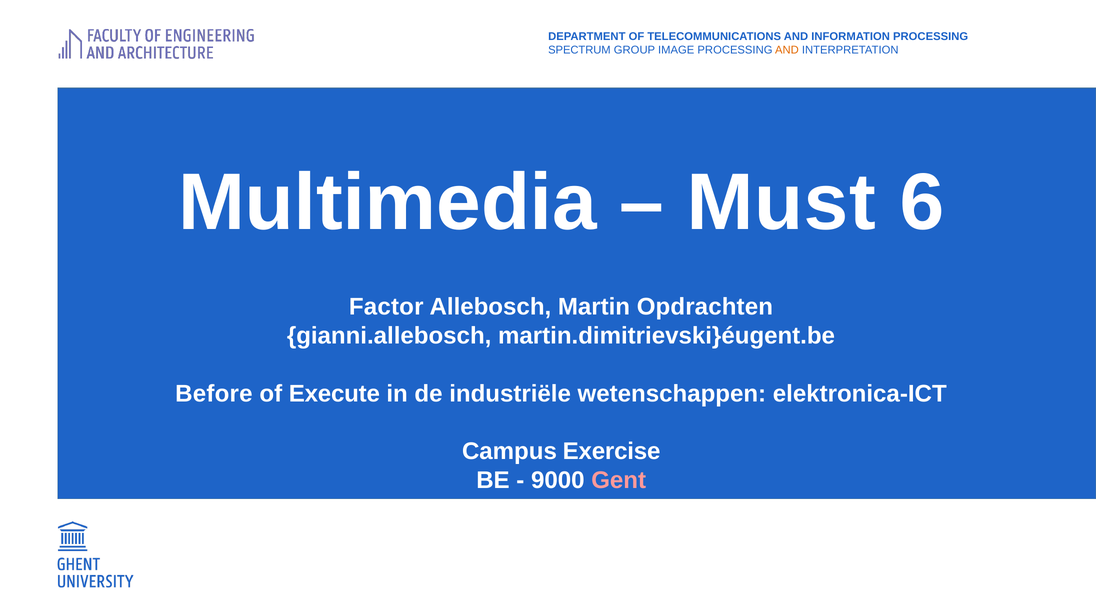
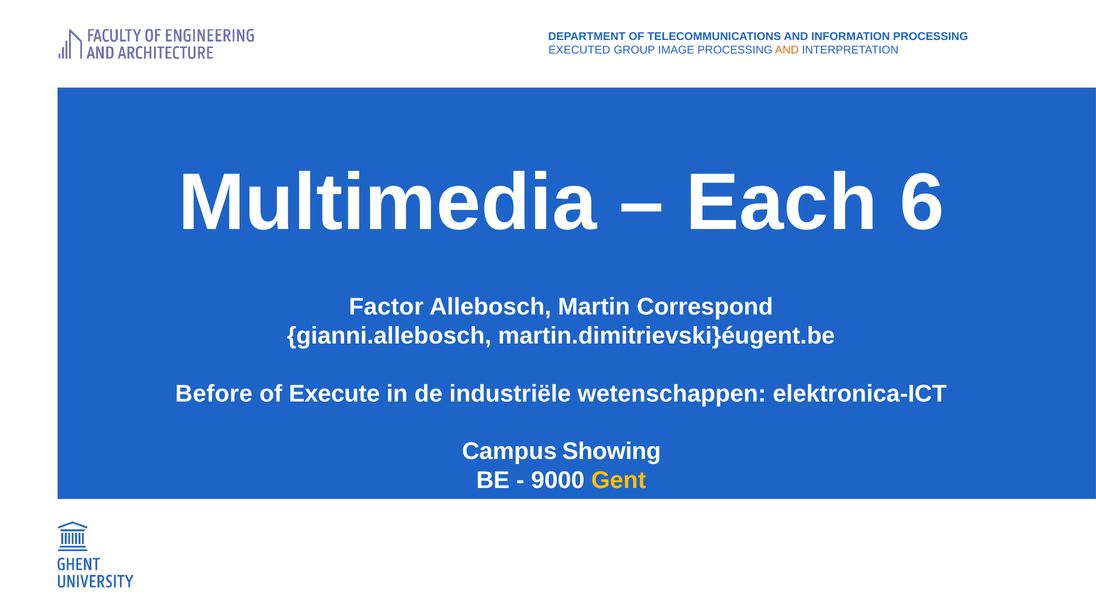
SPECTRUM: SPECTRUM -> EXECUTED (579, 50)
Must: Must -> Each (782, 203)
Opdrachten: Opdrachten -> Correspond (705, 307)
Exercise: Exercise -> Showing (612, 452)
Gent colour: pink -> yellow (619, 481)
